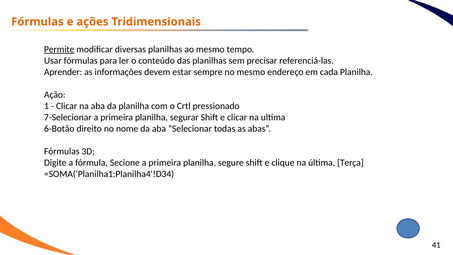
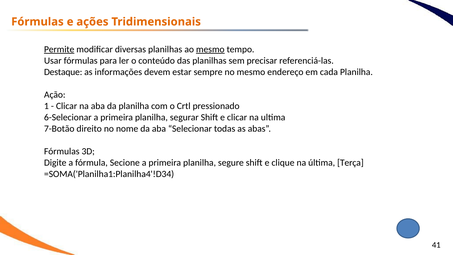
mesmo underline: none -> present (210, 49)
Aprender: Aprender -> Destaque (63, 72)
7-Selecionar: 7-Selecionar -> 6-Selecionar (68, 117)
6-Botão: 6-Botão -> 7-Botão (59, 129)
